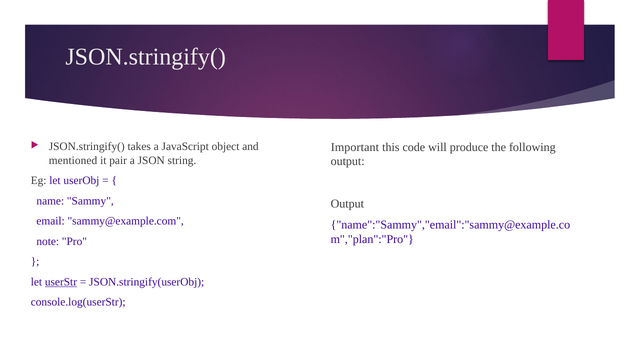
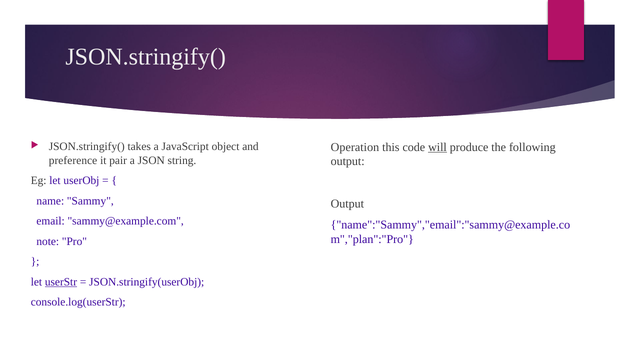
Important: Important -> Operation (355, 147)
will underline: none -> present (437, 147)
mentioned: mentioned -> preference (73, 160)
